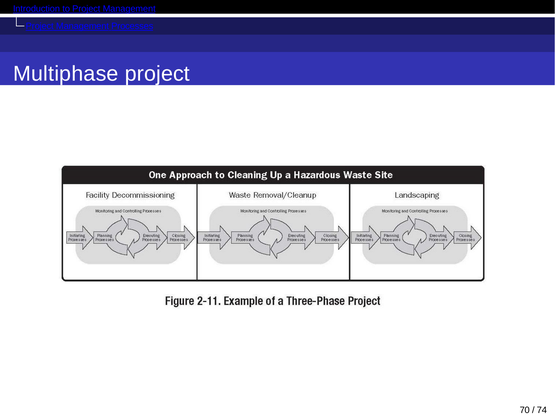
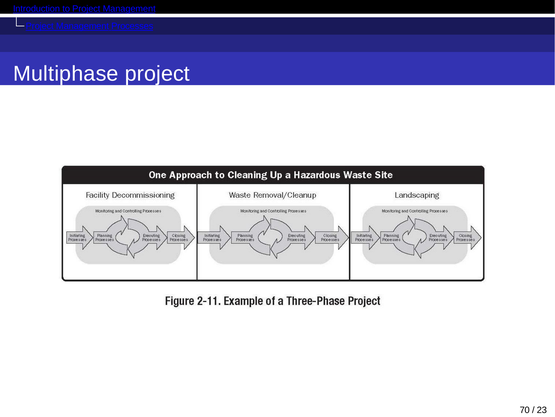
74: 74 -> 23 (542, 410)
